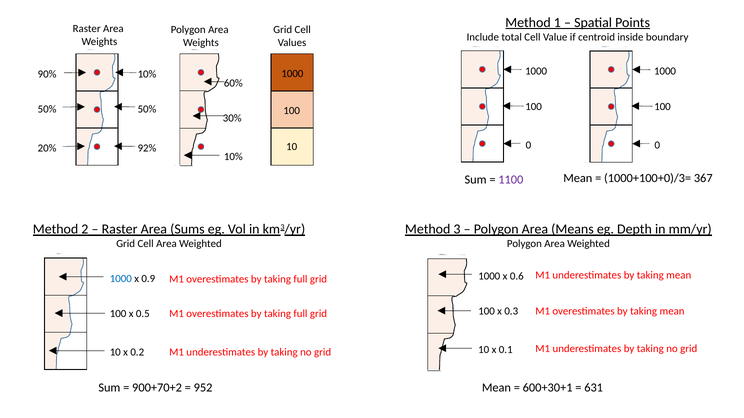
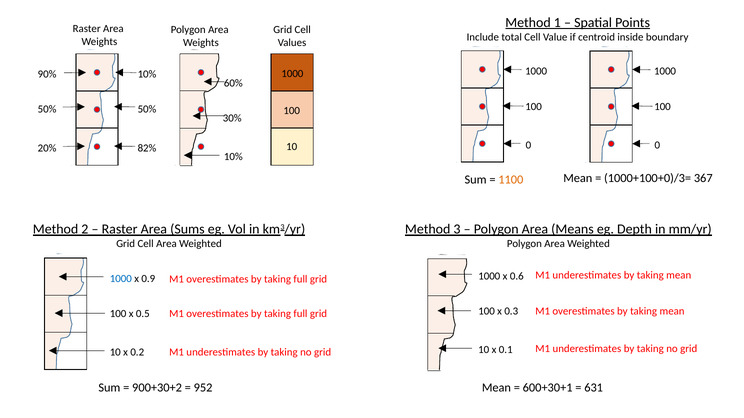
92%: 92% -> 82% (147, 148)
1100 colour: purple -> orange (511, 180)
900+70+2: 900+70+2 -> 900+30+2 (157, 388)
